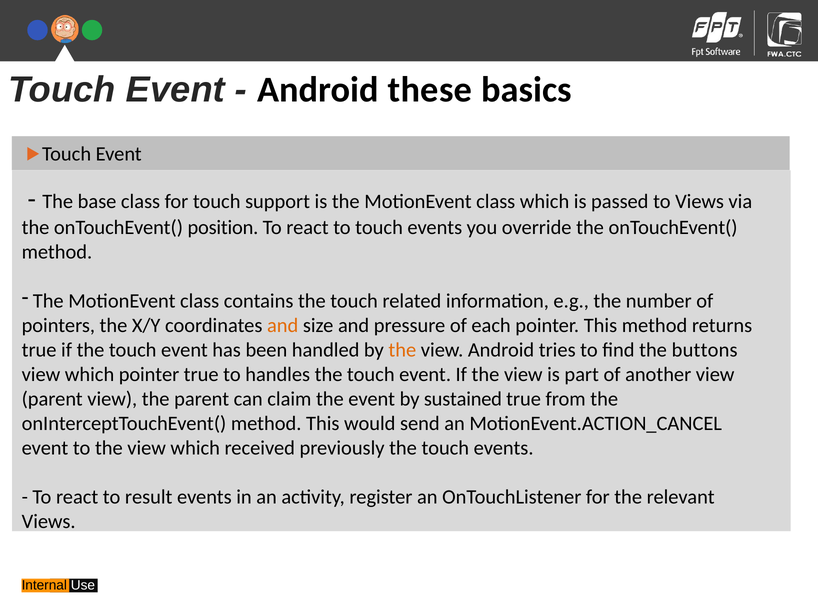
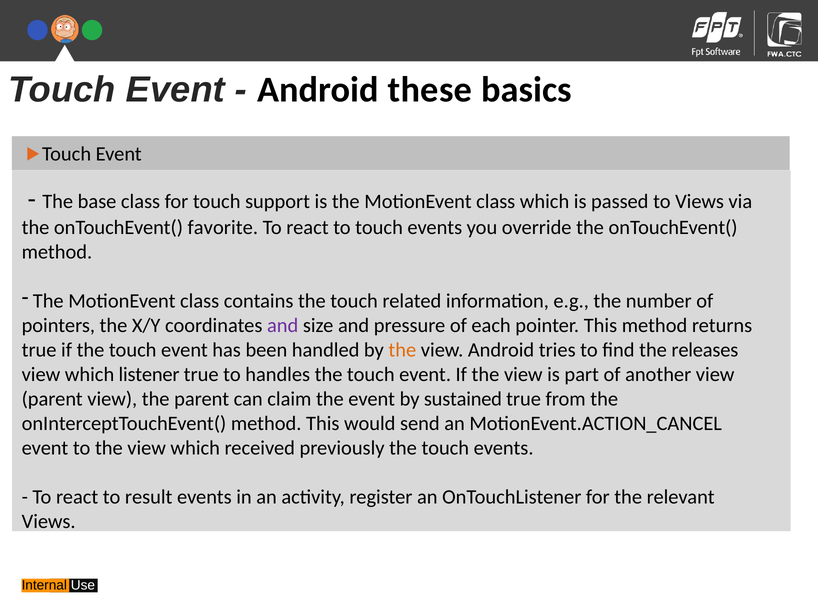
position: position -> favorite (223, 228)
and colour: orange -> purple (283, 326)
buttons: buttons -> releases (705, 350)
which pointer: pointer -> listener (149, 375)
